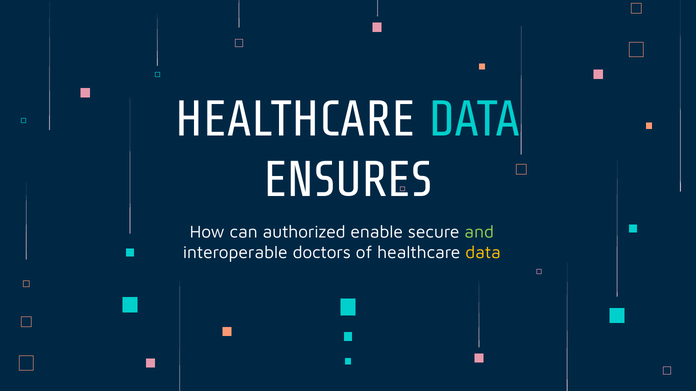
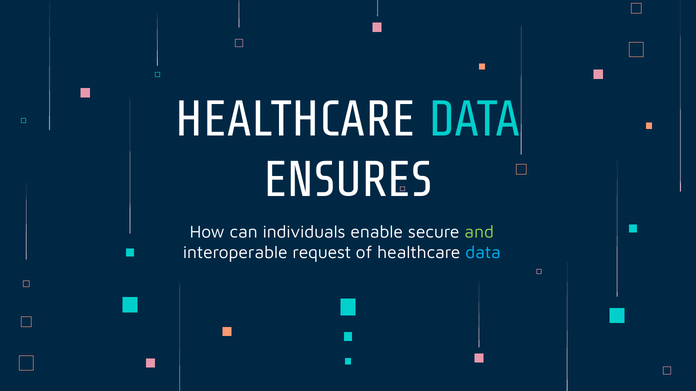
authorized: authorized -> individuals (304, 232)
doctors: doctors -> request (322, 253)
data colour: yellow -> light blue (483, 253)
